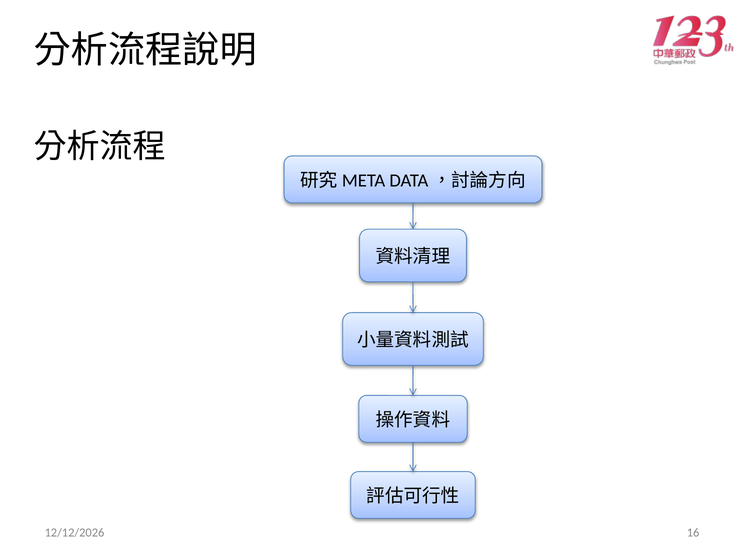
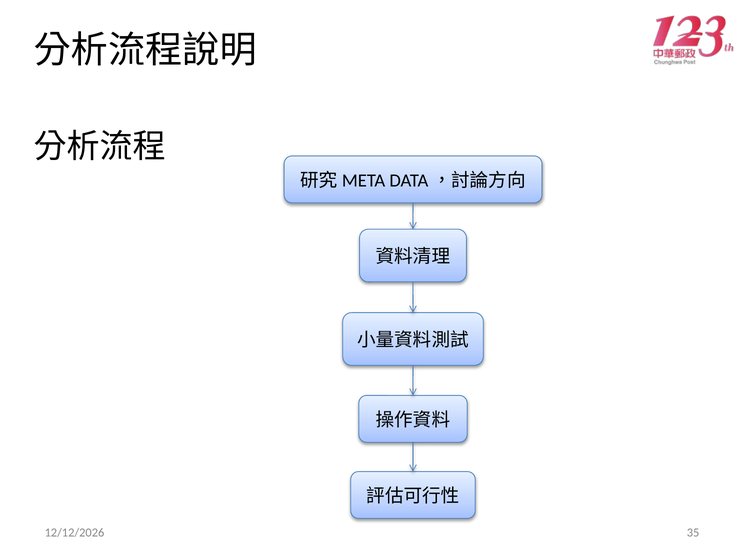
16: 16 -> 35 (693, 533)
